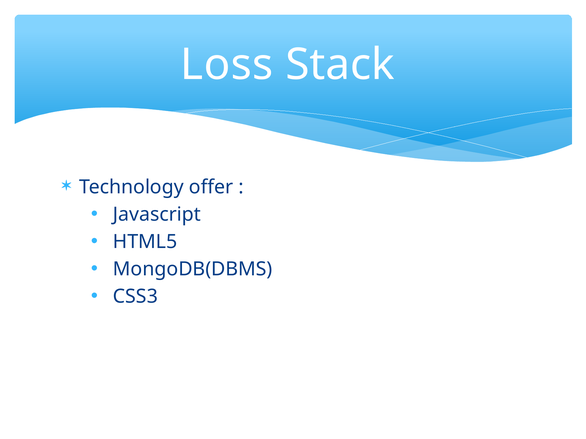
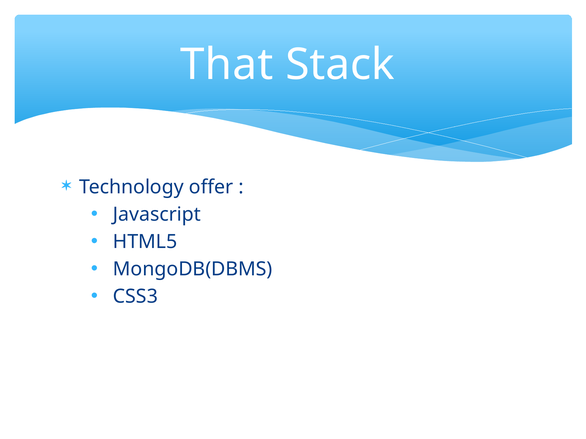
Loss: Loss -> That (227, 65)
